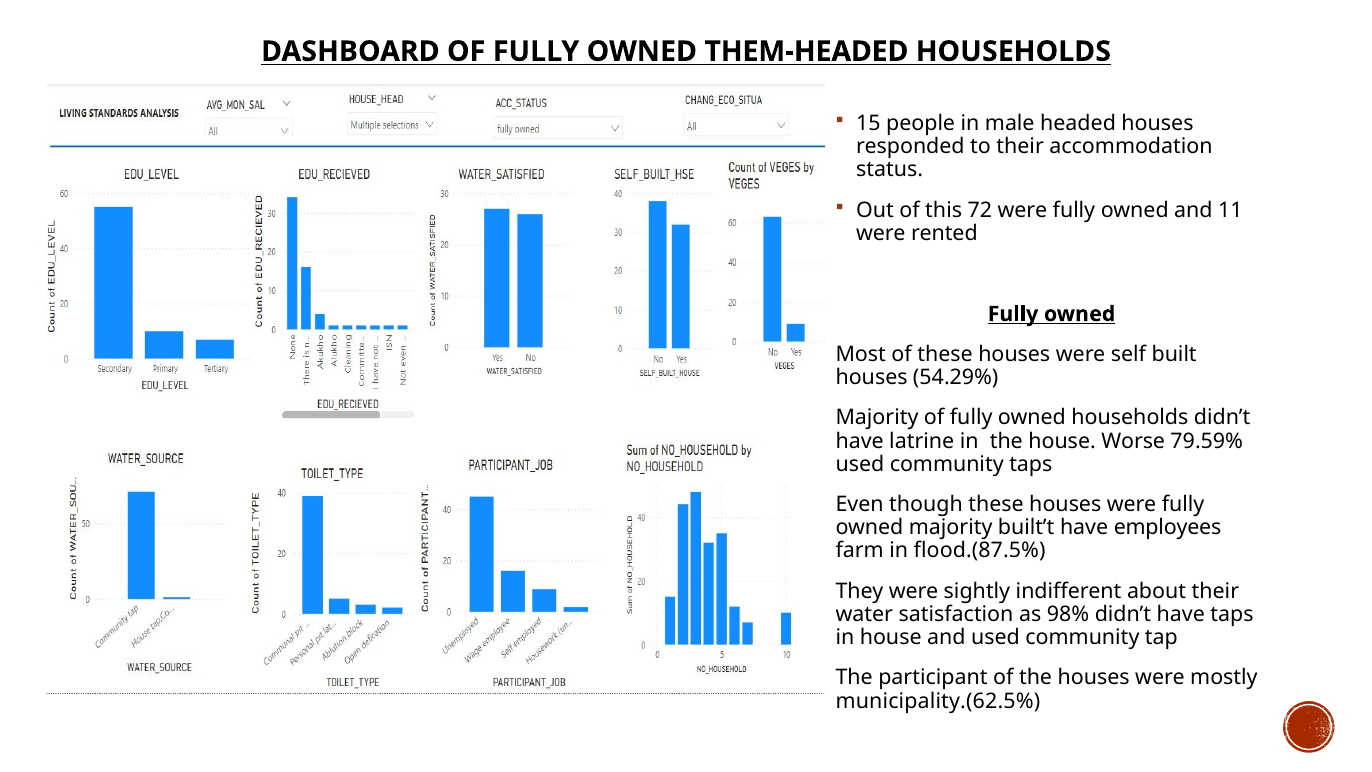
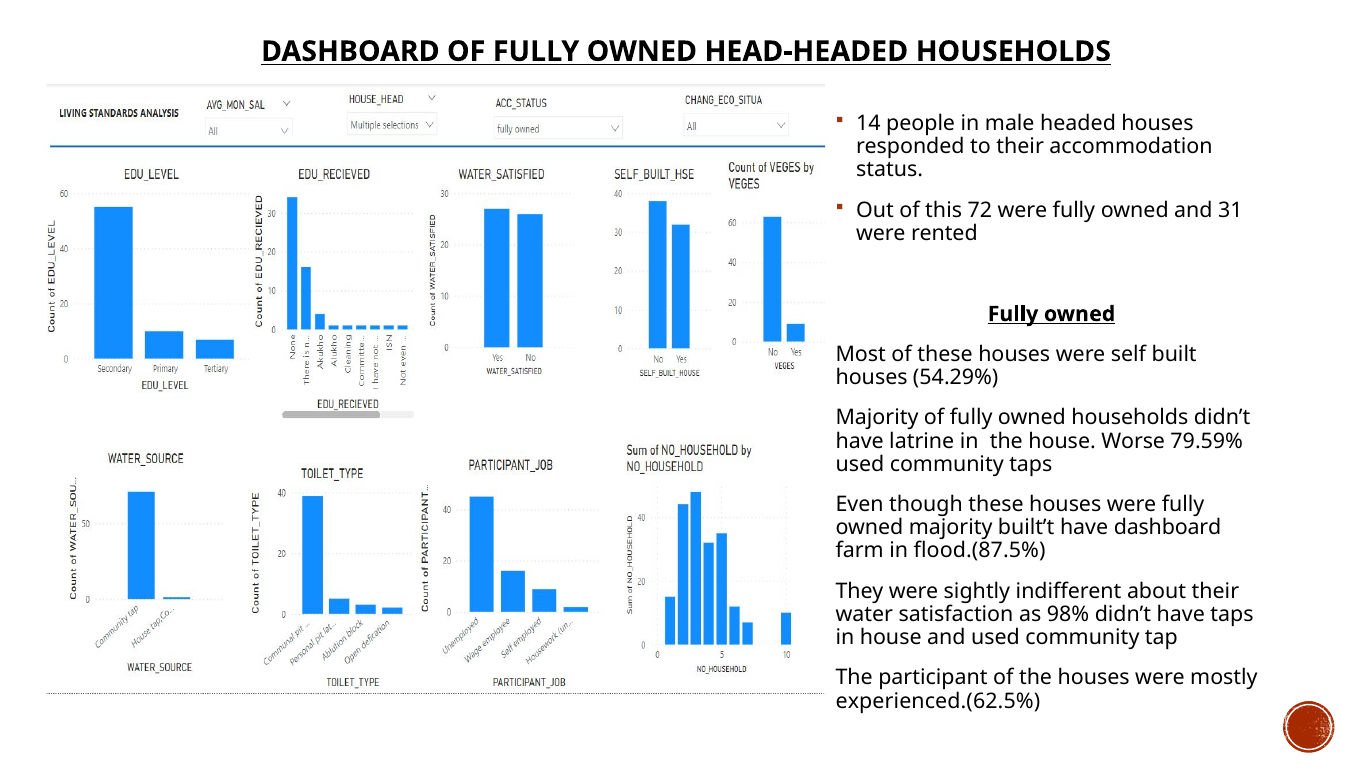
THEM-HEADED: THEM-HEADED -> HEAD-HEADED (806, 51)
15: 15 -> 14 (868, 123)
11: 11 -> 31 (1230, 210)
have employees: employees -> dashboard (1168, 528)
municipality.(62.5%: municipality.(62.5% -> experienced.(62.5% (938, 701)
